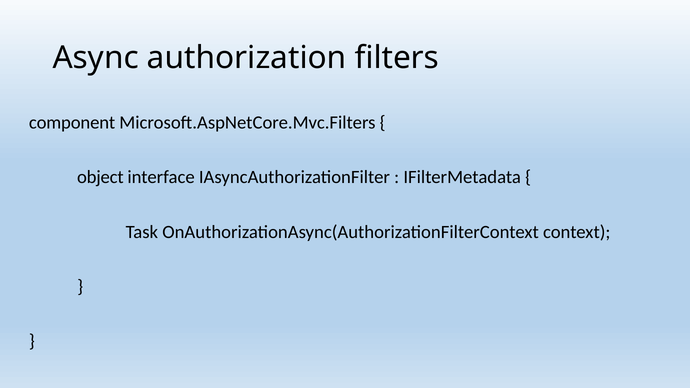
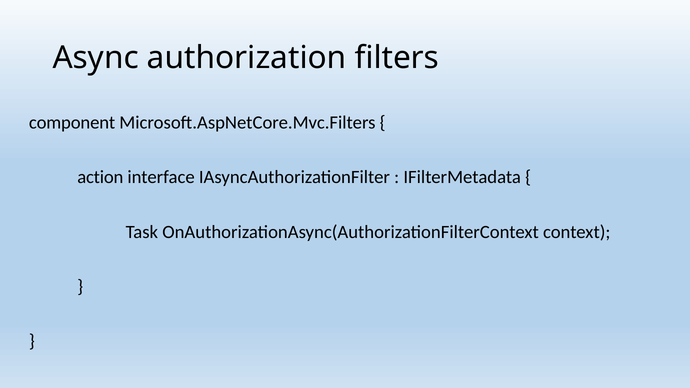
object: object -> action (100, 177)
